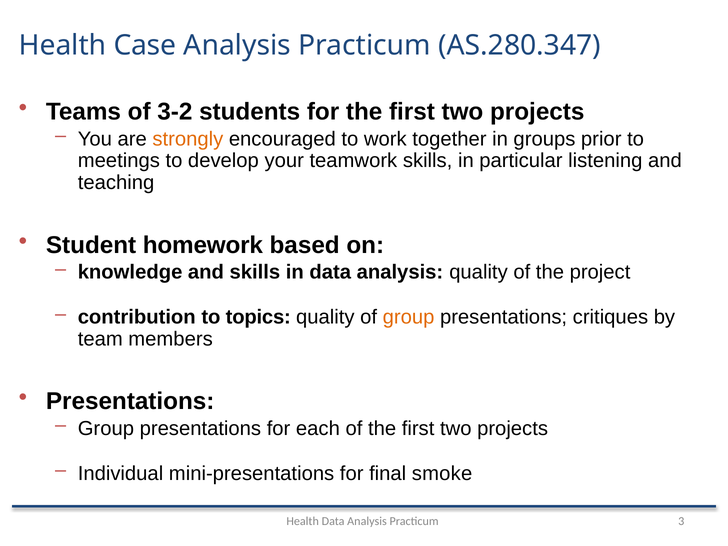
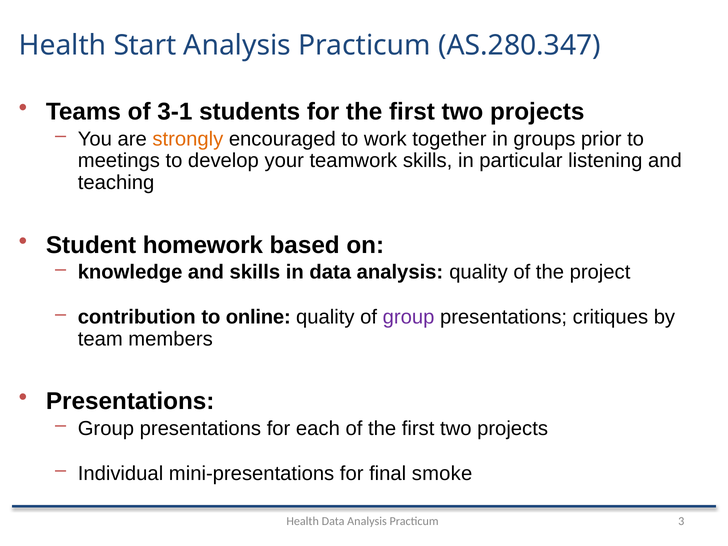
Case: Case -> Start (145, 45)
3-2: 3-2 -> 3-1 (175, 112)
topics: topics -> online (258, 317)
group colour: orange -> purple (409, 317)
